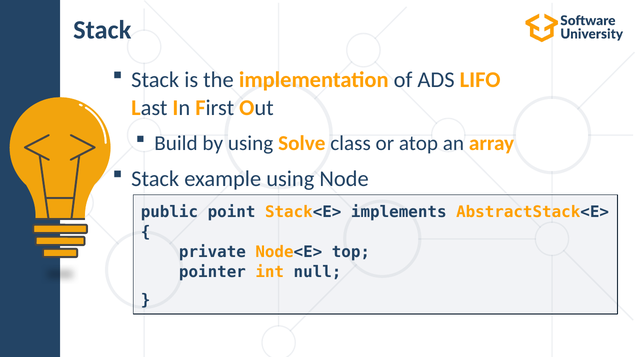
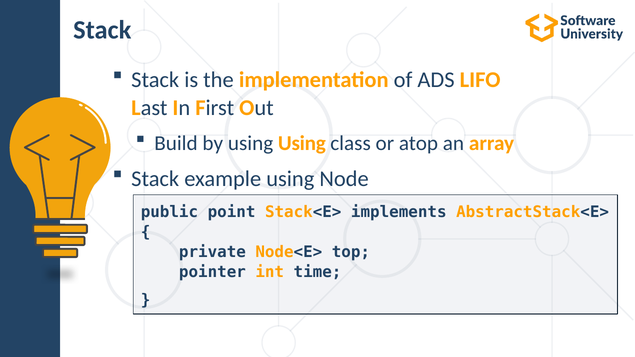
using Solve: Solve -> Using (302, 143)
null: null -> time (318, 272)
